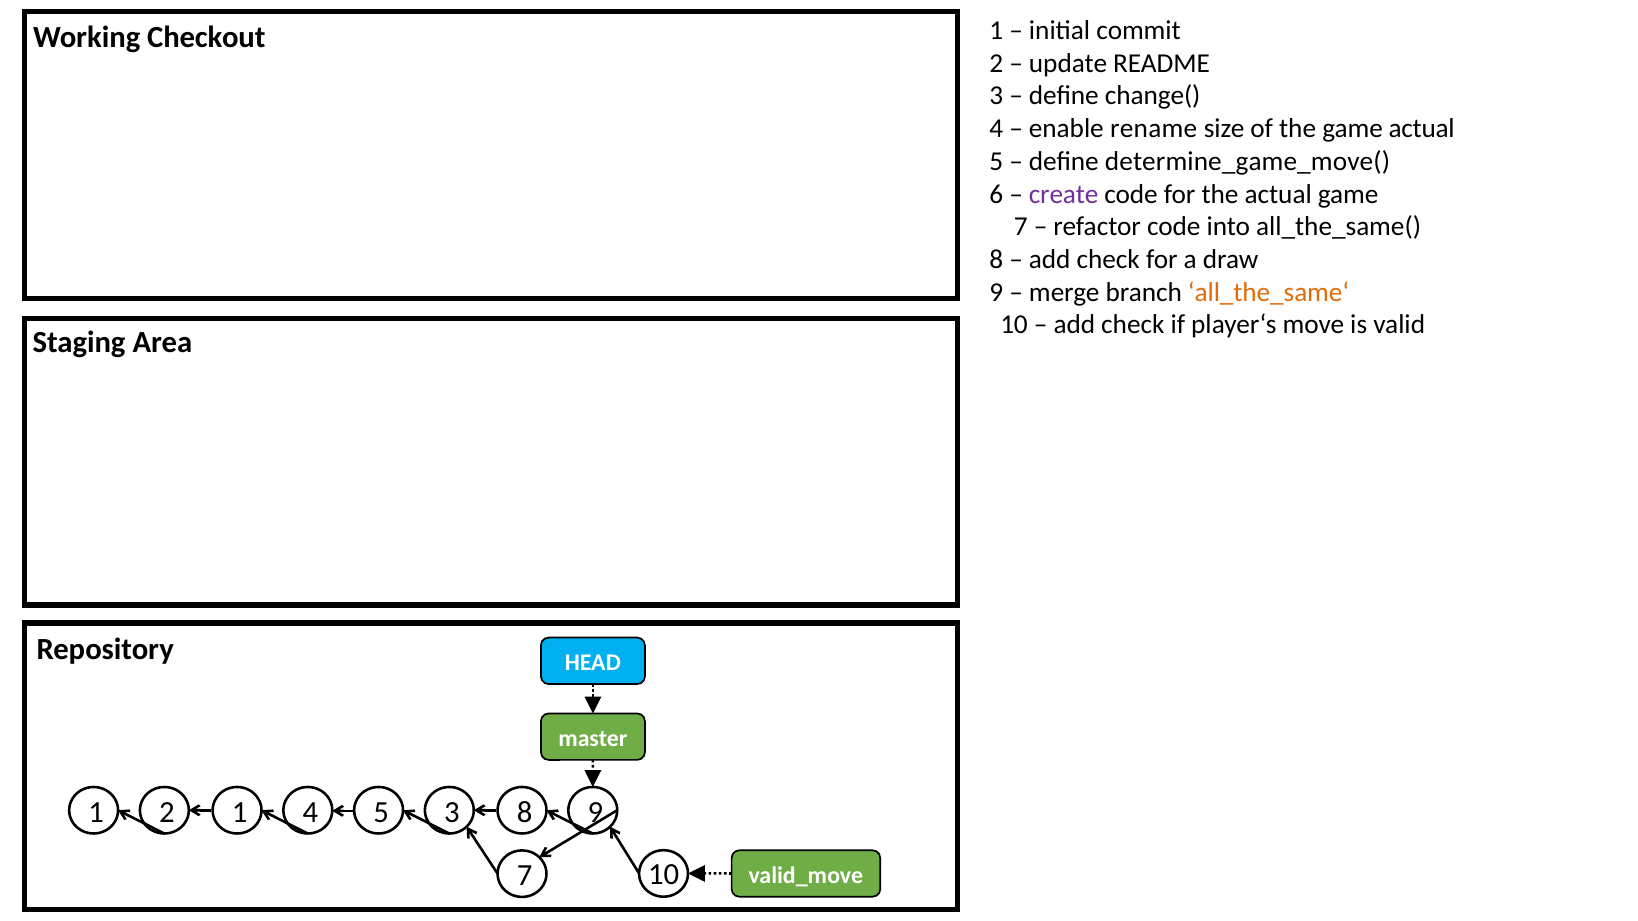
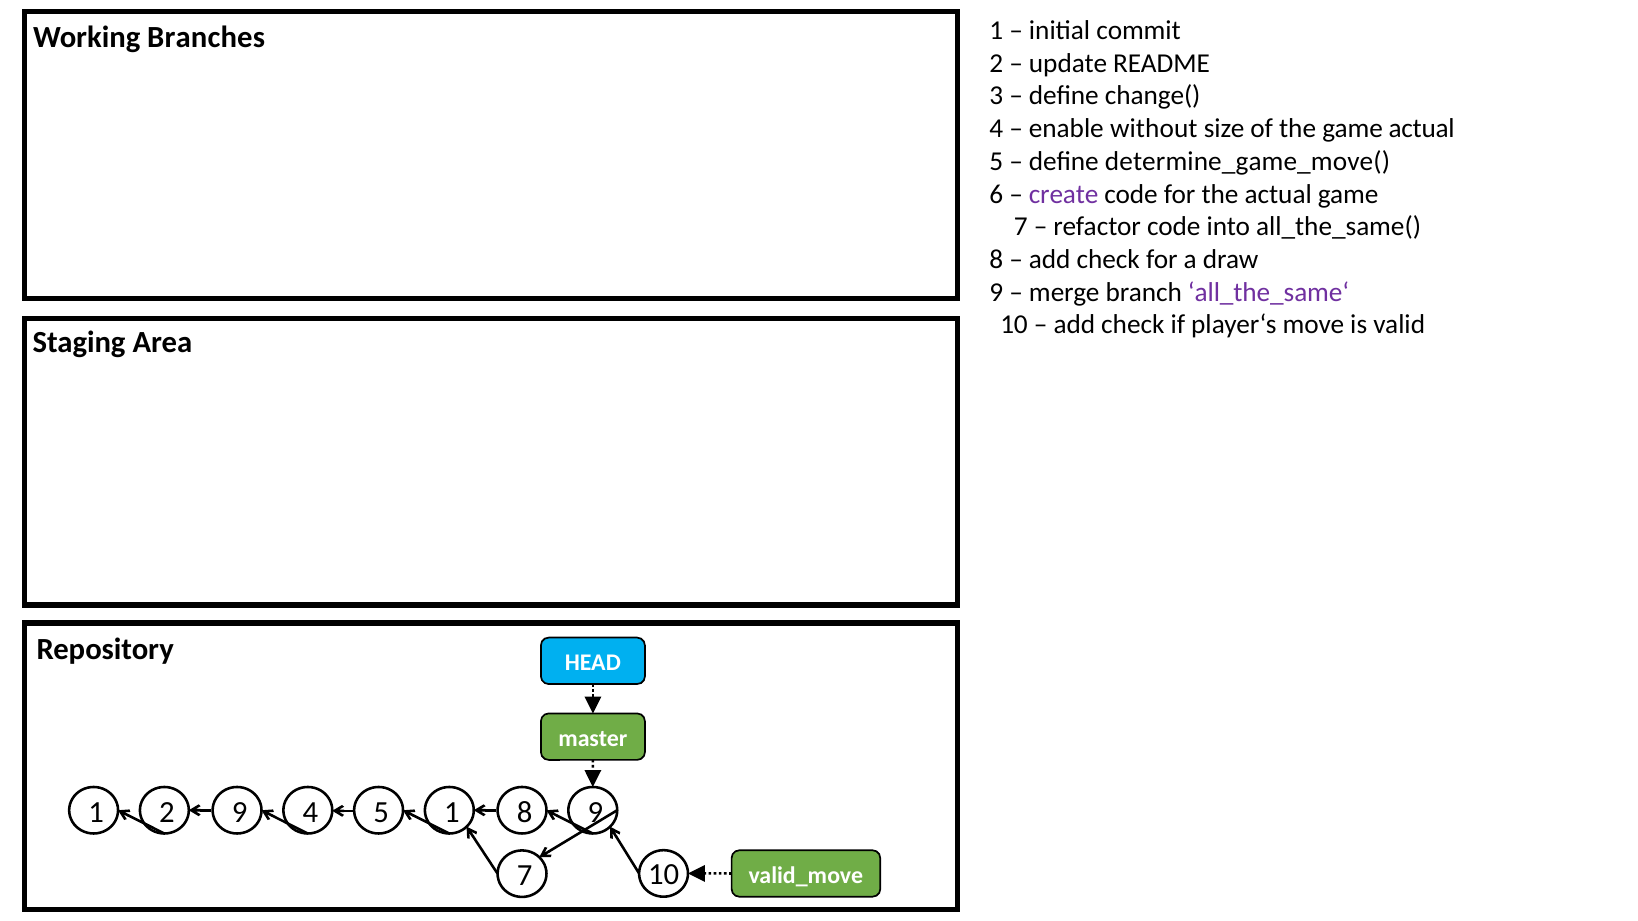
Checkout: Checkout -> Branches (206, 38)
rename: rename -> without (1154, 129)
all_the_same‘ colour: orange -> purple (1269, 292)
2 1: 1 -> 9 (240, 813)
5 3: 3 -> 1 (452, 813)
